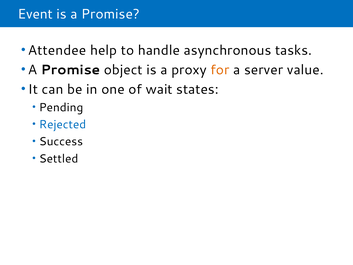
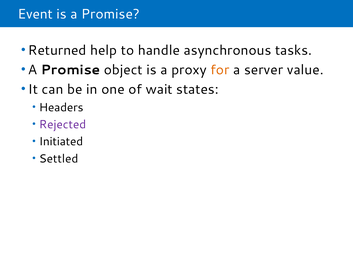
Attendee: Attendee -> Returned (57, 50)
Pending: Pending -> Headers (61, 107)
Rejected colour: blue -> purple (62, 124)
Success: Success -> Initiated (61, 141)
